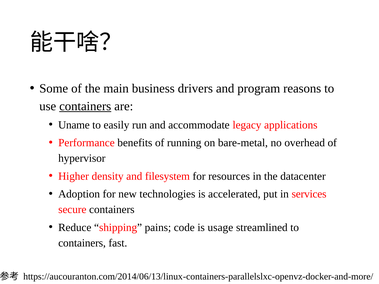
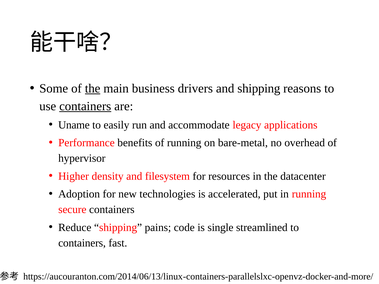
the underline: none -> present (93, 89)
and program: program -> shipping (259, 89)
in services: services -> running (309, 194)
usage: usage -> single (220, 228)
